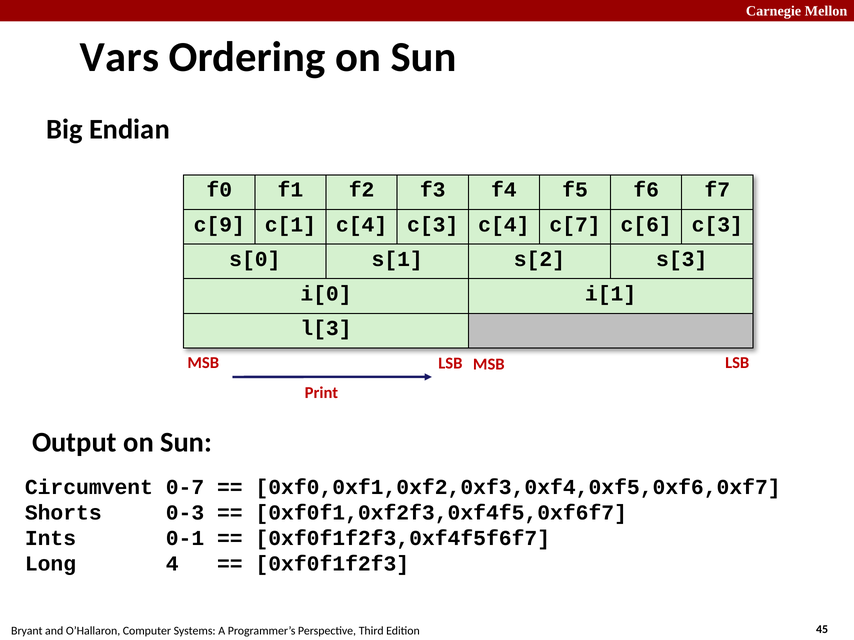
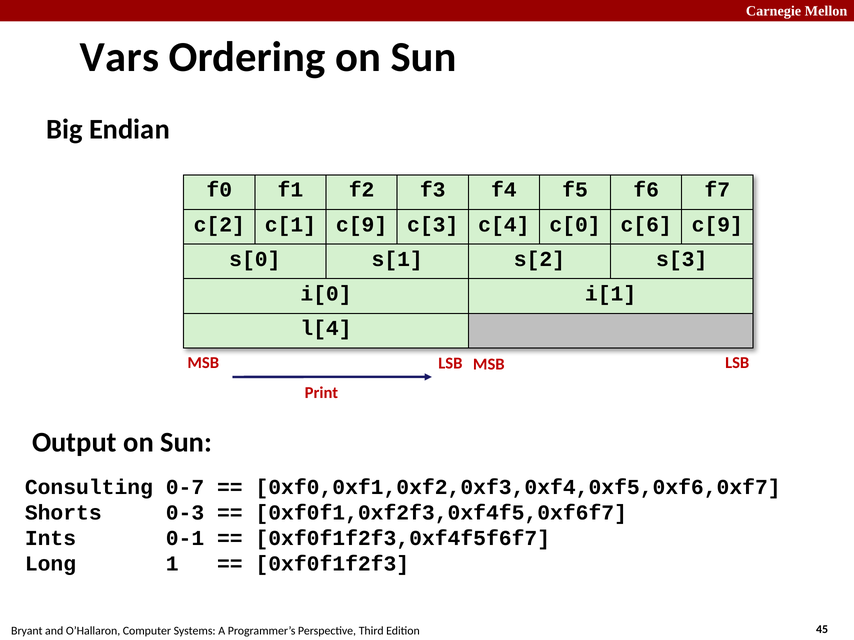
c[9: c[9 -> c[2 (219, 225)
c[1 c[4: c[4 -> c[9 (362, 225)
c[7: c[7 -> c[0 (575, 225)
c[6 c[3: c[3 -> c[9 (717, 225)
l[3: l[3 -> l[4 (326, 329)
Circumvent: Circumvent -> Consulting (89, 488)
4: 4 -> 1 (172, 564)
